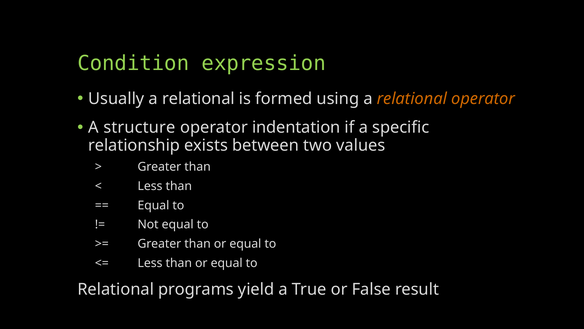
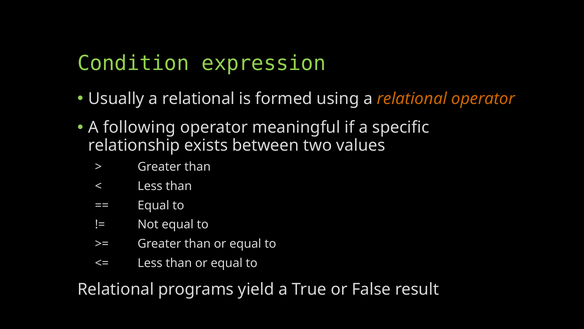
structure: structure -> following (139, 127)
indentation: indentation -> meaningful (296, 127)
